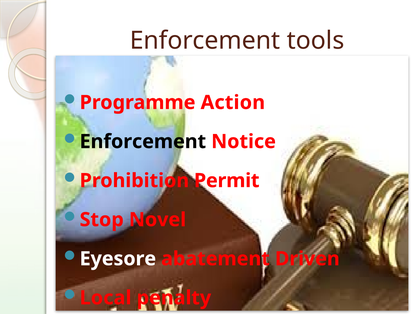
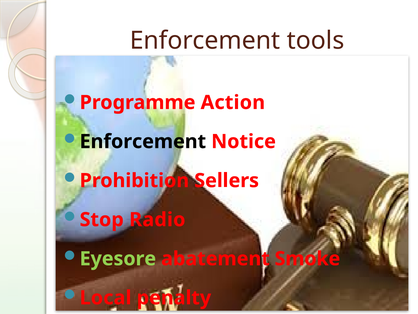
Permit: Permit -> Sellers (227, 180)
Novel: Novel -> Radio (157, 219)
Eyesore colour: white -> light green (118, 258)
Driven: Driven -> Smoke (307, 258)
